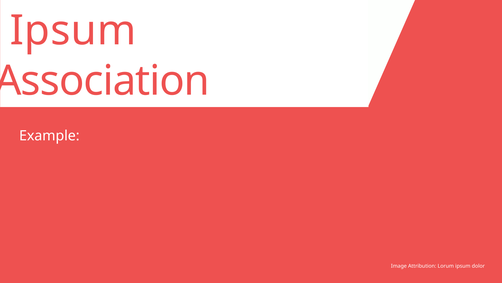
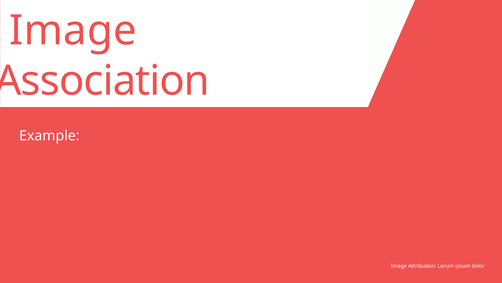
Ipsum: Ipsum -> Image (73, 31)
